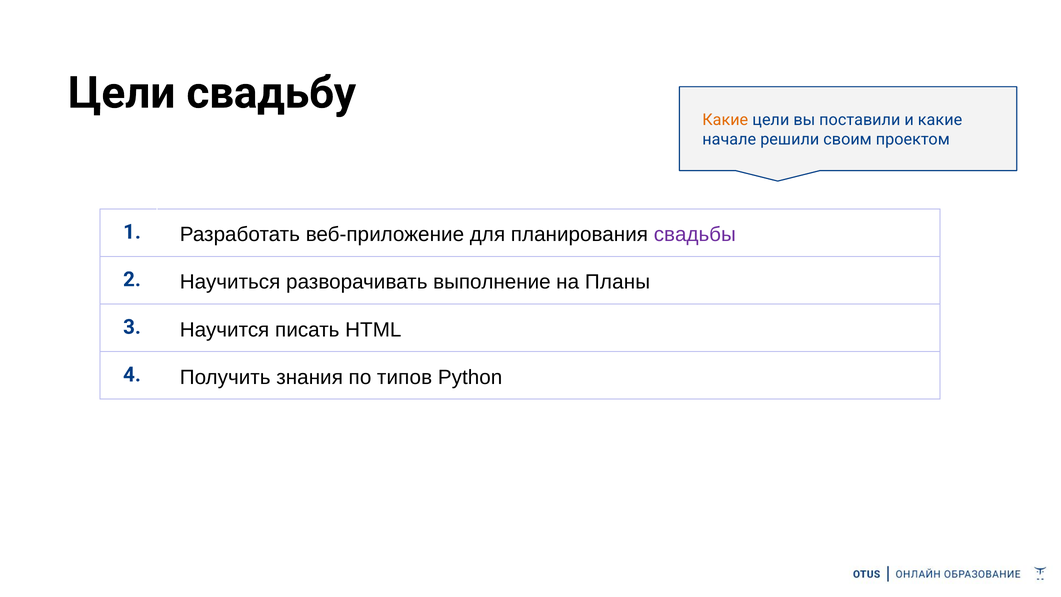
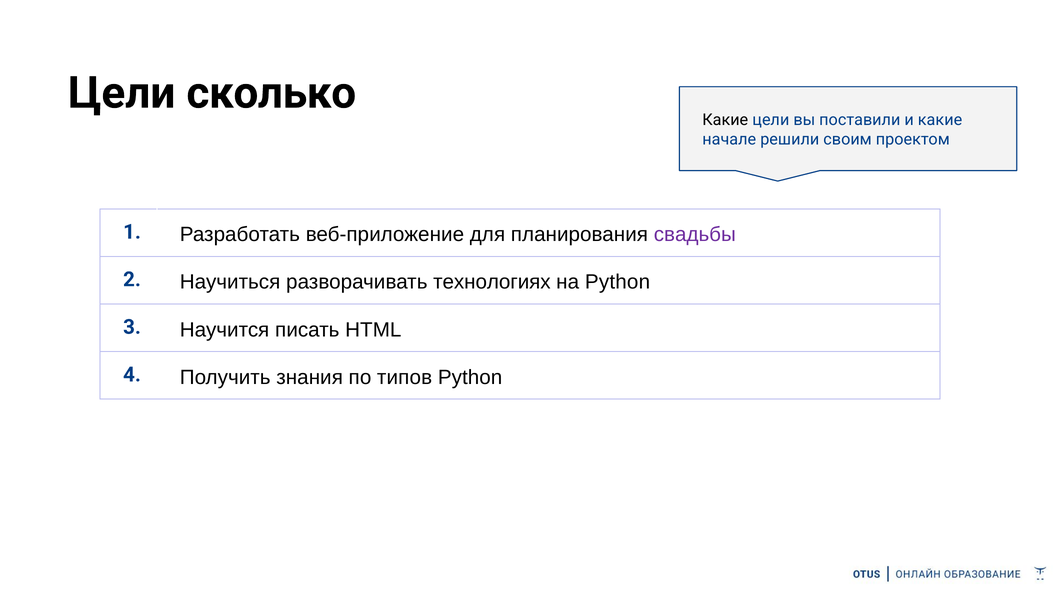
свадьбу: свадьбу -> сколько (271, 93)
Какие colour: orange -> black (725, 120)
выполнение: выполнение -> технологиях (492, 282)
на Планы: Планы -> Python (618, 282)
